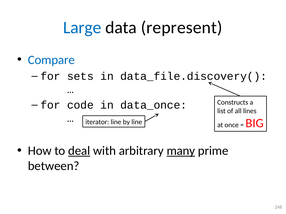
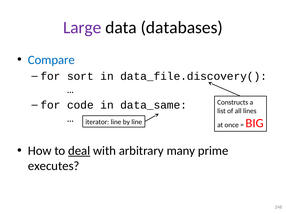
Large colour: blue -> purple (82, 28)
represent: represent -> databases (182, 28)
sets: sets -> sort (80, 76)
data_once: data_once -> data_same (154, 105)
many underline: present -> none (181, 151)
between: between -> executes (54, 166)
